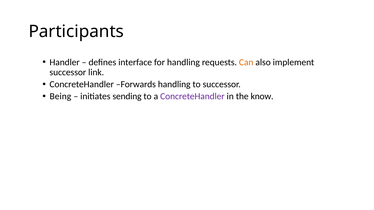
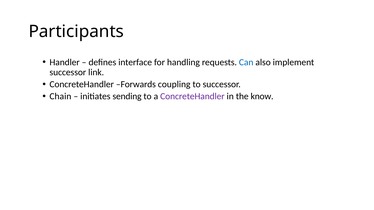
Can colour: orange -> blue (246, 62)
Forwards handling: handling -> coupling (174, 85)
Being: Being -> Chain (60, 97)
